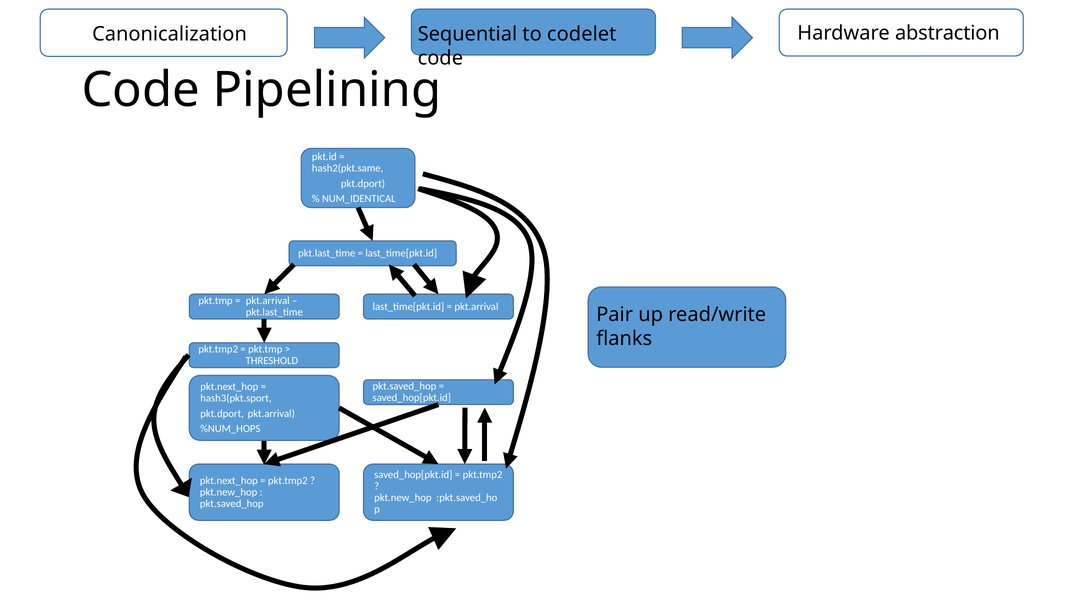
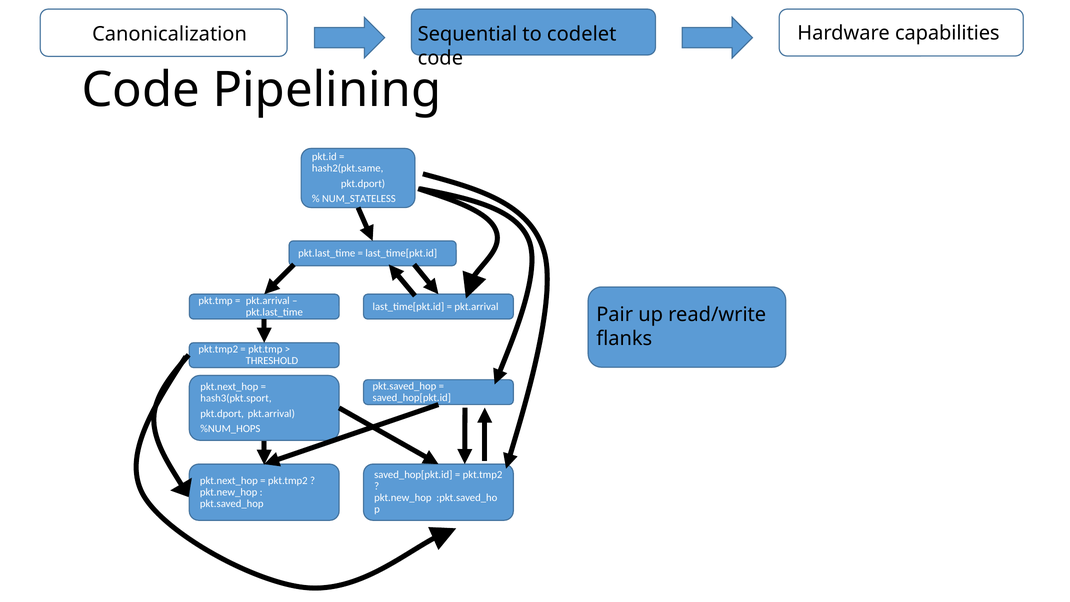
abstraction: abstraction -> capabilities (947, 33)
NUM_IDENTICAL: NUM_IDENTICAL -> NUM_STATELESS (359, 199)
